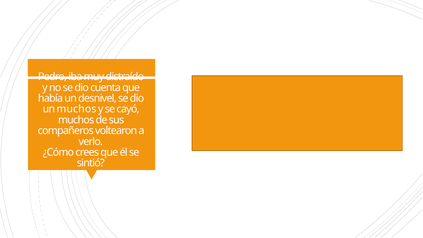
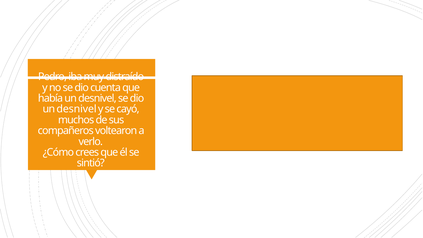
muchos: muchos -> desnivel (77, 109)
